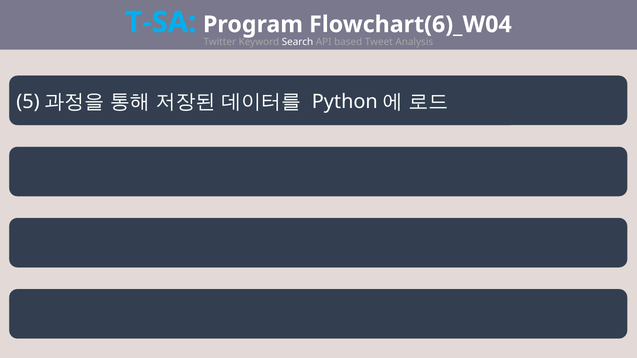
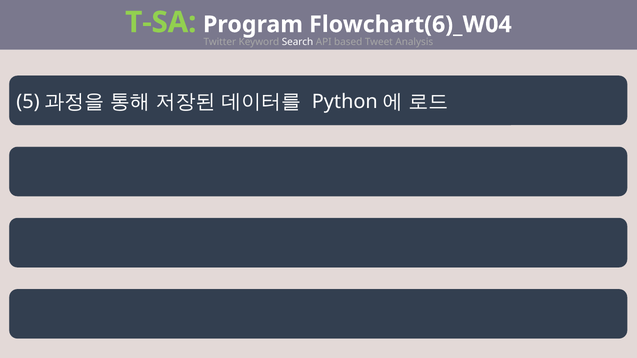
T-SA colour: light blue -> light green (161, 22)
